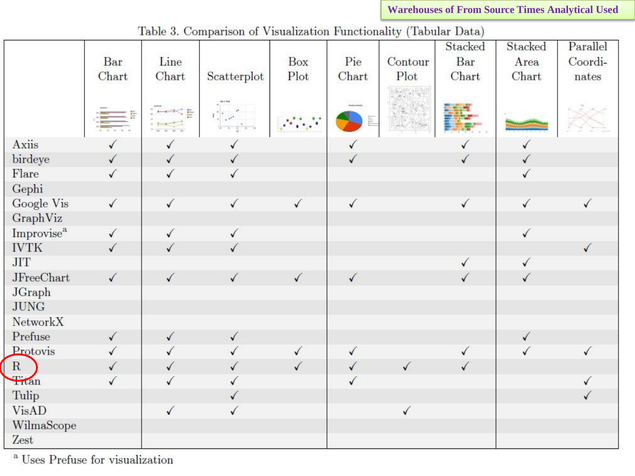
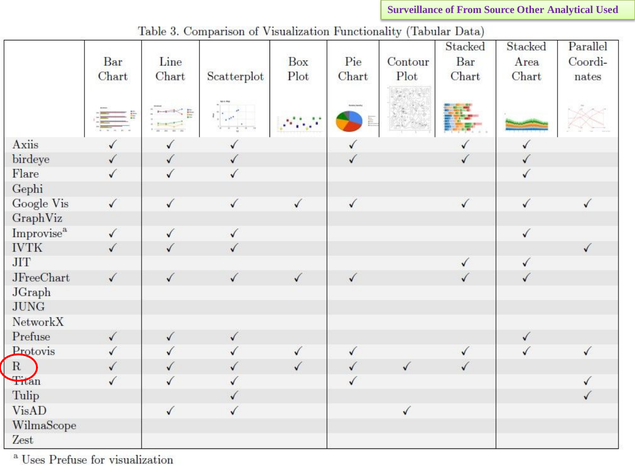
Warehouses: Warehouses -> Surveillance (415, 10)
Times: Times -> Other (531, 10)
